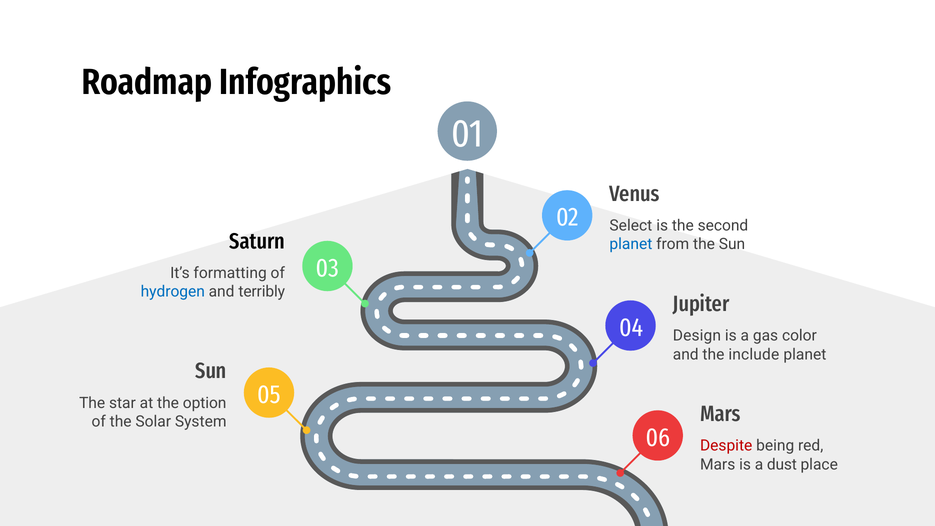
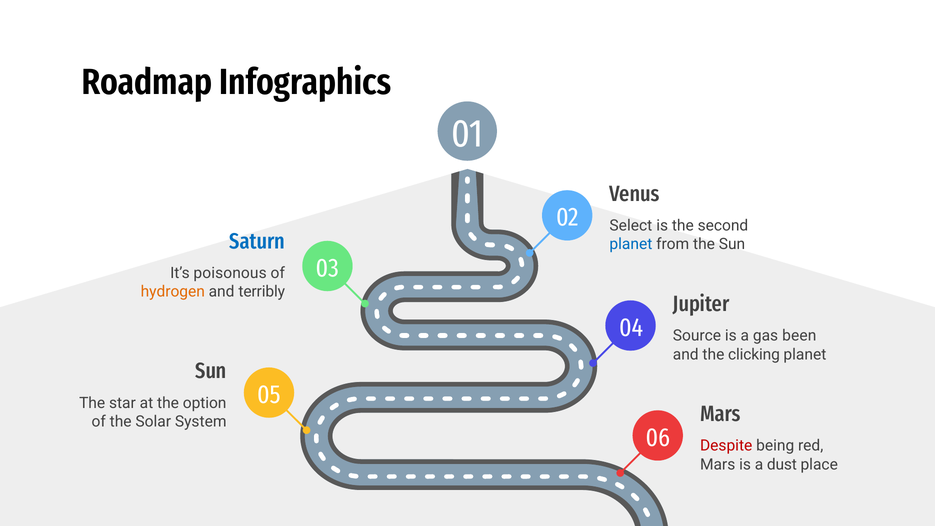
Saturn colour: black -> blue (257, 241)
formatting: formatting -> poisonous (230, 273)
hydrogen colour: blue -> orange (173, 292)
Design: Design -> Source (697, 336)
color: color -> been (799, 336)
include: include -> clicking (754, 354)
